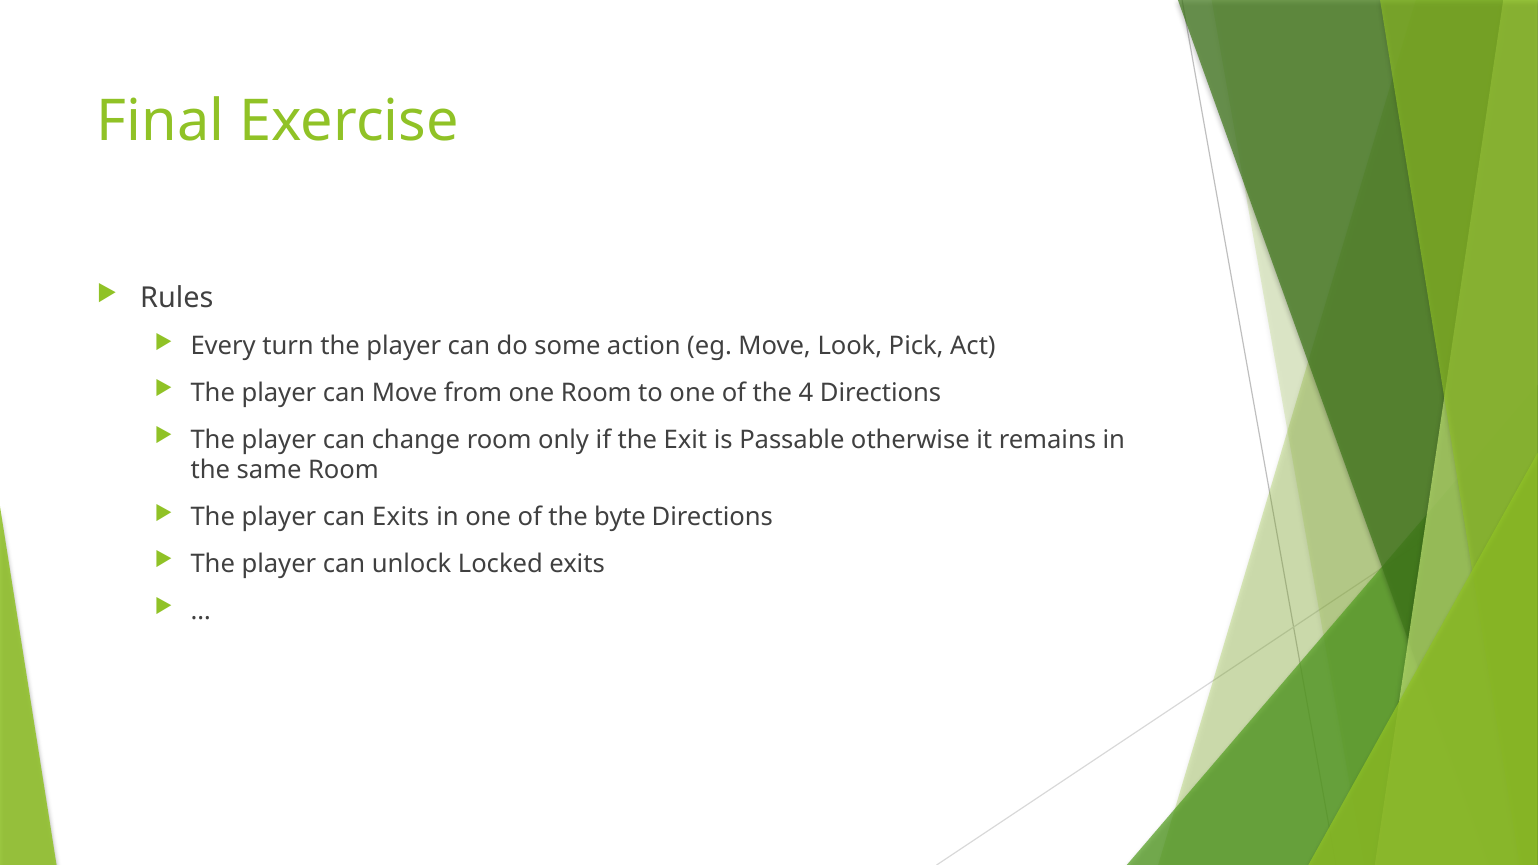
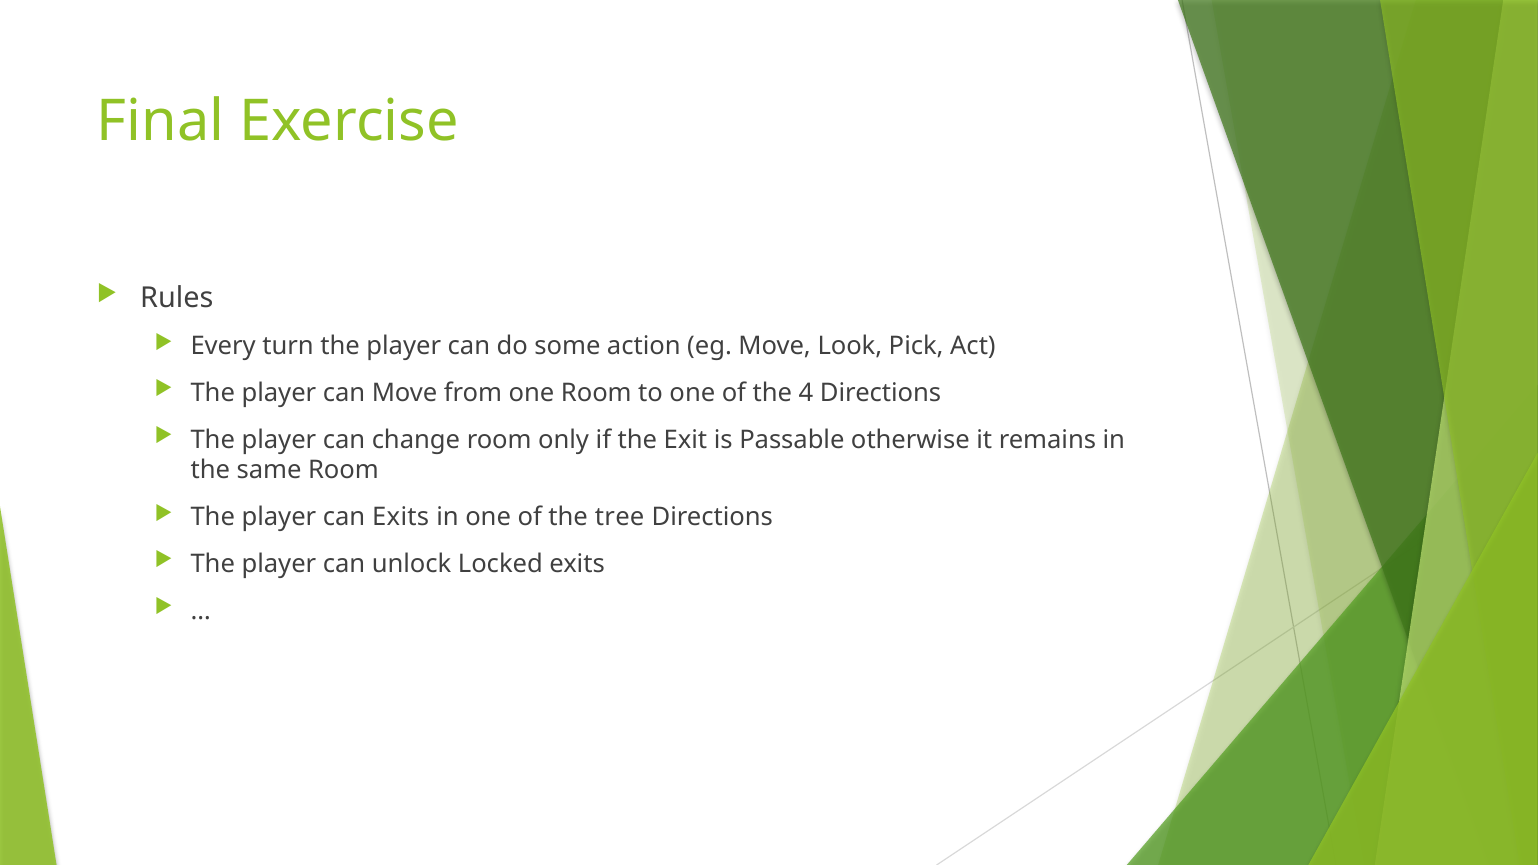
byte: byte -> tree (620, 517)
